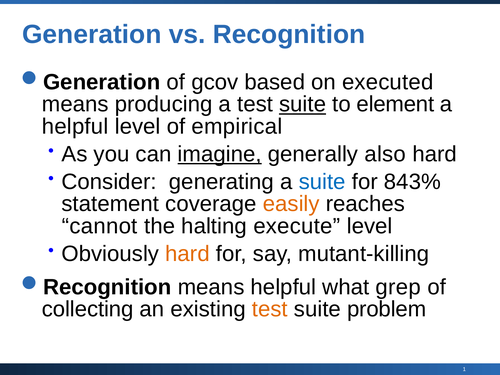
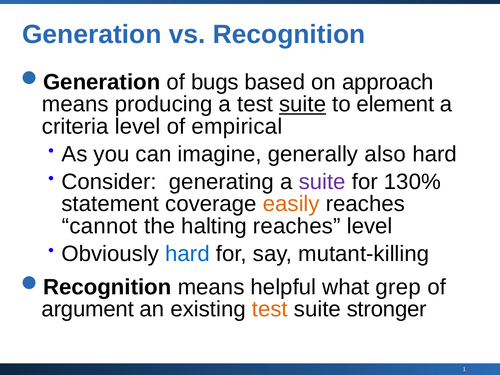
gcov: gcov -> bugs (215, 82)
executed: executed -> approach (388, 82)
helpful: helpful -> criteria (75, 126)
imagine underline: present -> none (220, 154)
suite colour: blue -> purple (322, 182)
843%: 843% -> 130% (412, 182)
halting execute: execute -> reaches (297, 226)
hard colour: orange -> blue (188, 254)
collecting: collecting -> argument (88, 309)
problem: problem -> stronger (387, 309)
